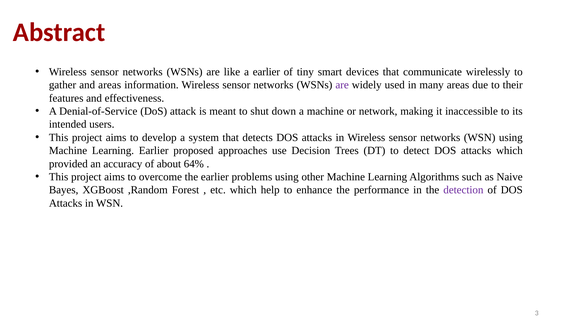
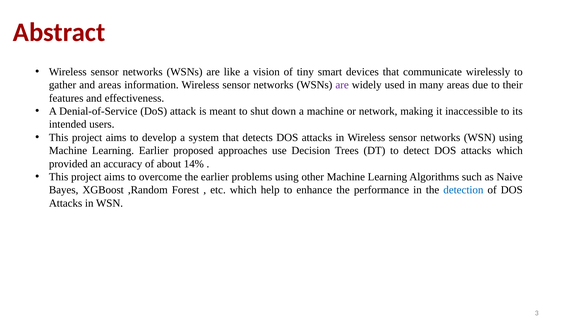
a earlier: earlier -> vision (266, 72)
64%: 64% -> 14% (194, 164)
detection colour: purple -> blue (463, 190)
